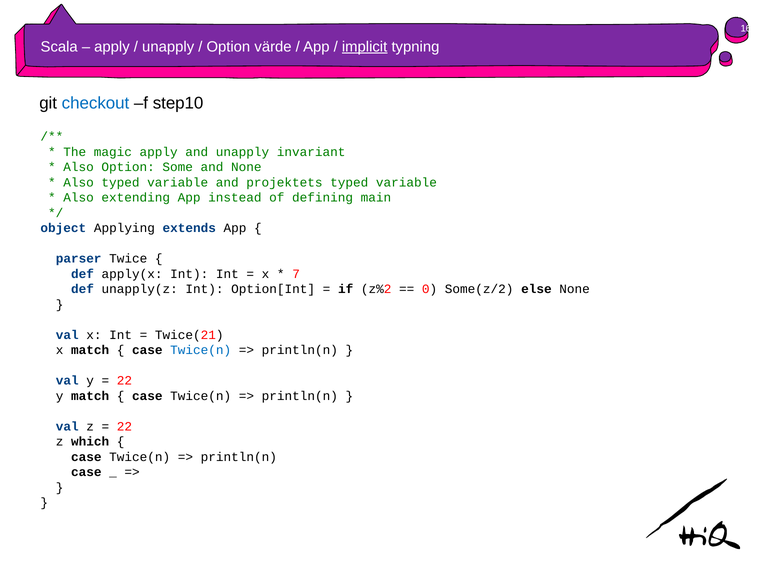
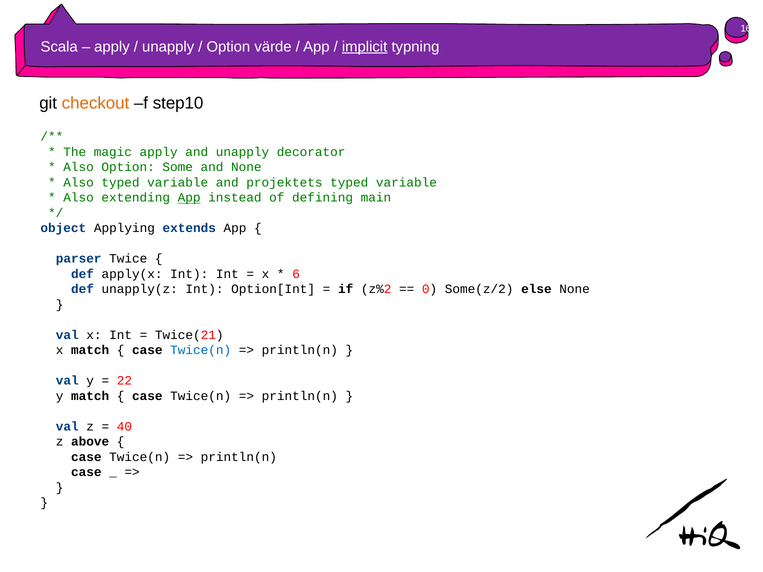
checkout colour: blue -> orange (96, 103)
invariant: invariant -> decorator (311, 152)
App underline: none -> present (189, 198)
7: 7 -> 6 (296, 274)
22: 22 -> 40 (124, 427)
which: which -> above (90, 442)
